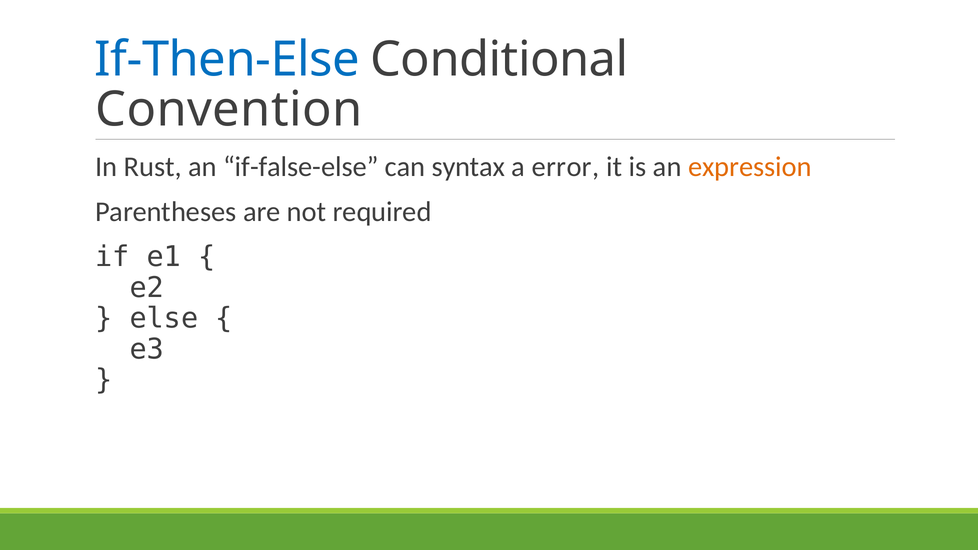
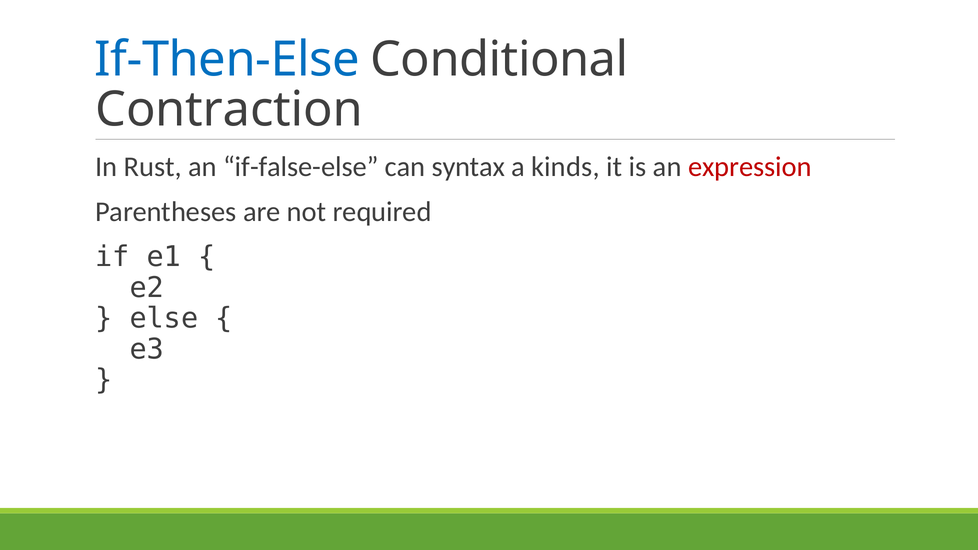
Convention: Convention -> Contraction (229, 110)
error: error -> kinds (565, 167)
expression colour: orange -> red (750, 167)
